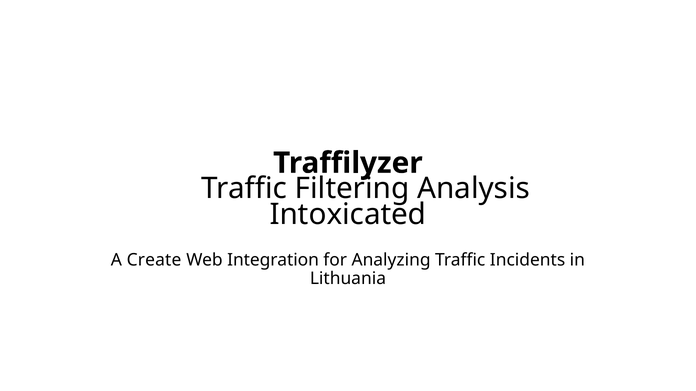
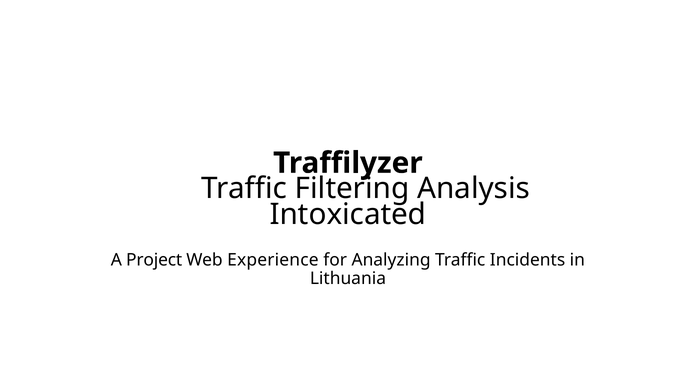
Create: Create -> Project (154, 260)
Integration: Integration -> Experience (273, 260)
